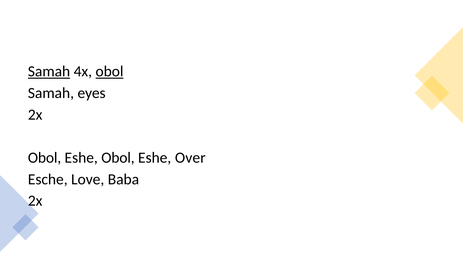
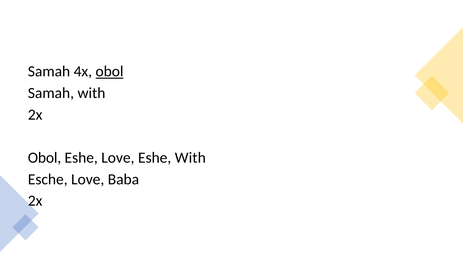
Samah underline: present -> none (49, 71)
Samah eyes: eyes -> with (91, 93)
Eshe Obol: Obol -> Love (118, 157)
Eshe Over: Over -> With (190, 157)
